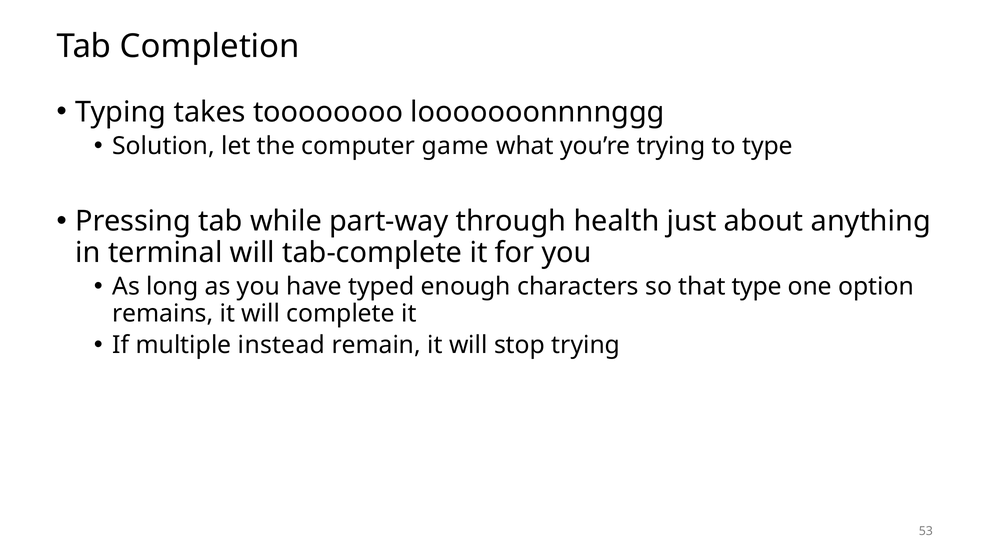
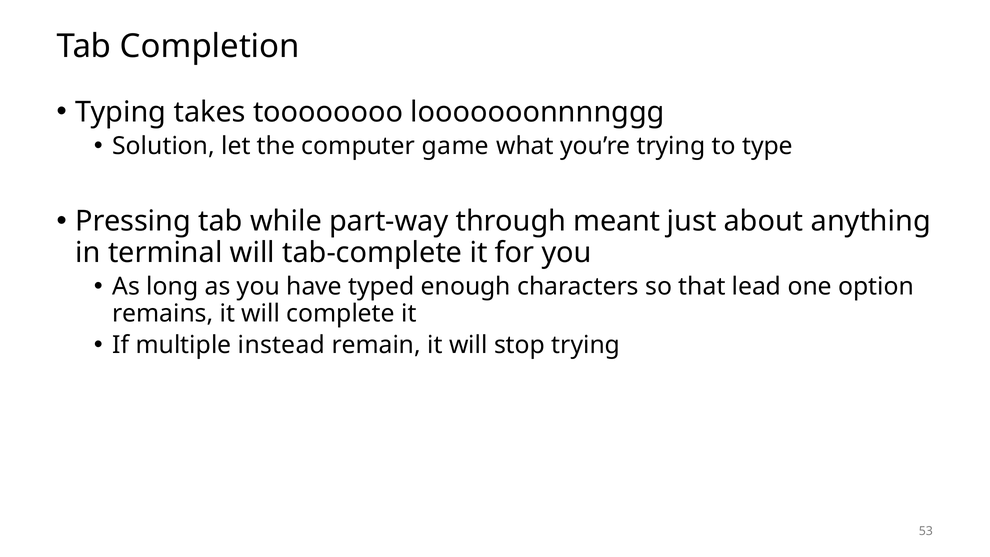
health: health -> meant (617, 221)
that type: type -> lead (757, 287)
